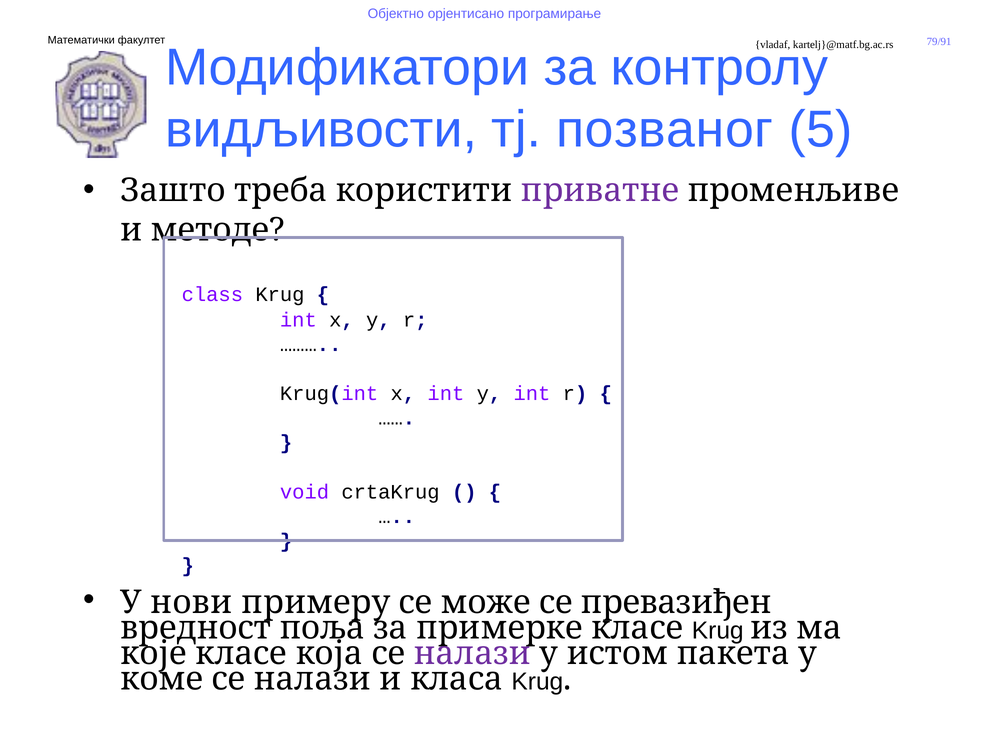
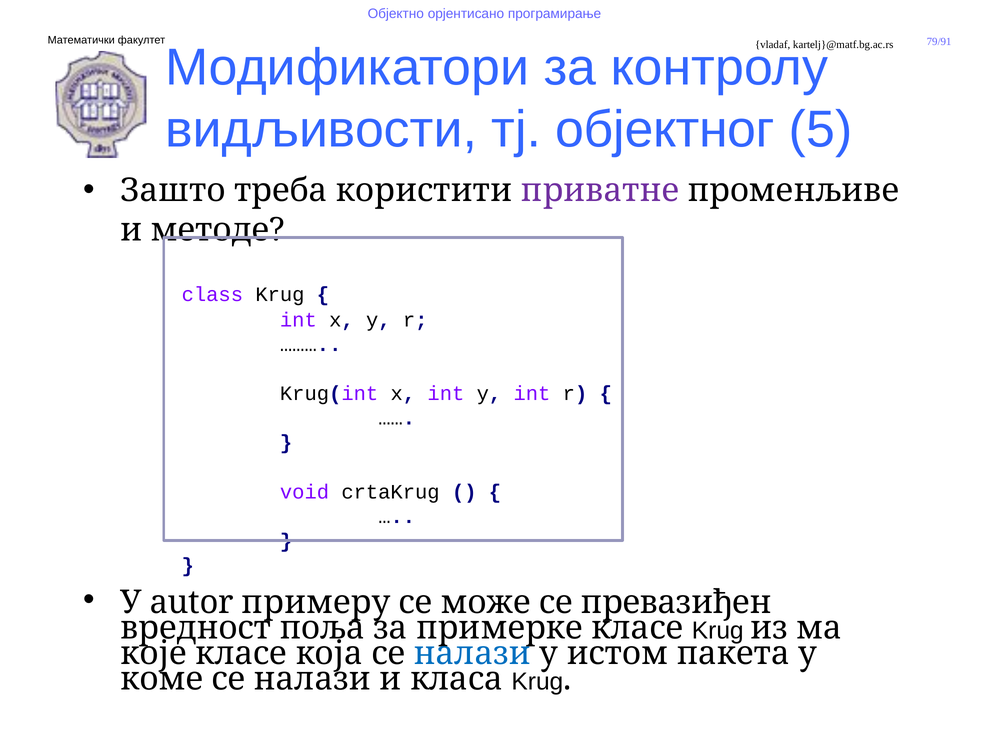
позваног: позваног -> објектног (665, 130)
нови: нови -> autor (192, 603)
налази colour: purple -> blue (472, 654)
